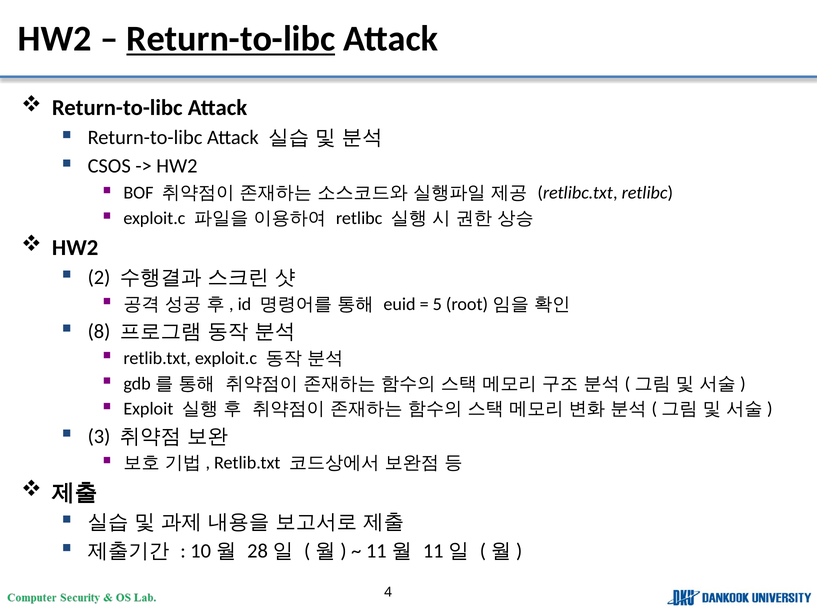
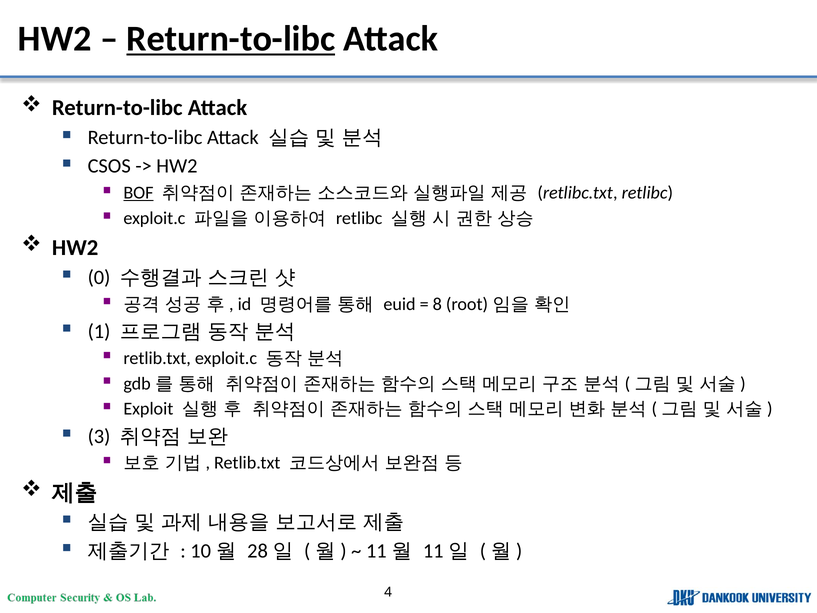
BOF underline: none -> present (138, 193)
2: 2 -> 0 (99, 277)
5: 5 -> 8 (437, 304)
8: 8 -> 1 (99, 331)
